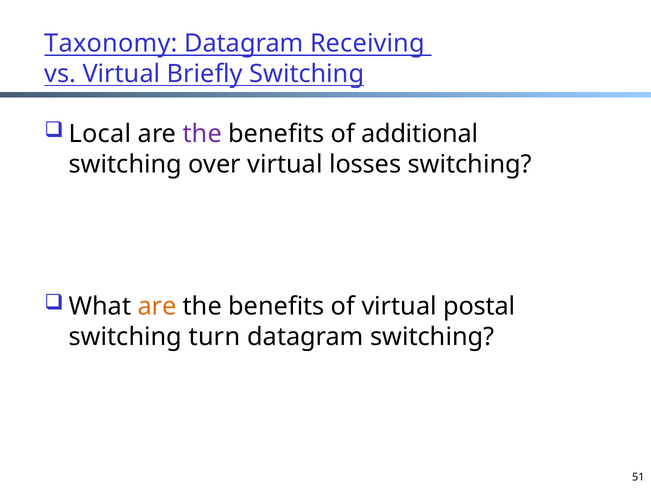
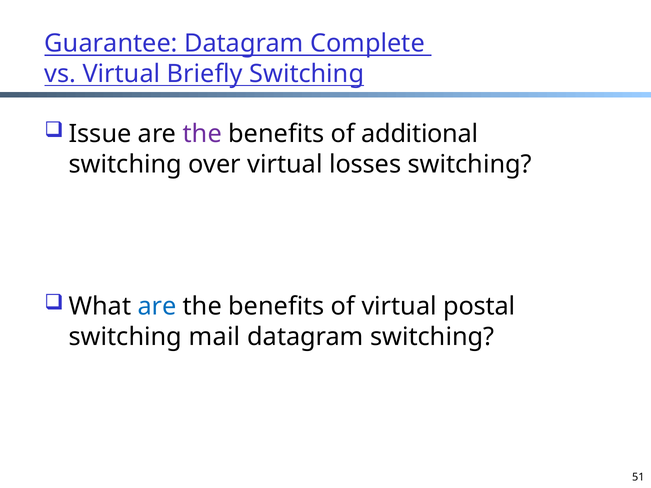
Taxonomy: Taxonomy -> Guarantee (111, 44)
Receiving: Receiving -> Complete (367, 44)
Local: Local -> Issue (100, 134)
are colour: orange -> blue (157, 306)
turn: turn -> mail (215, 337)
